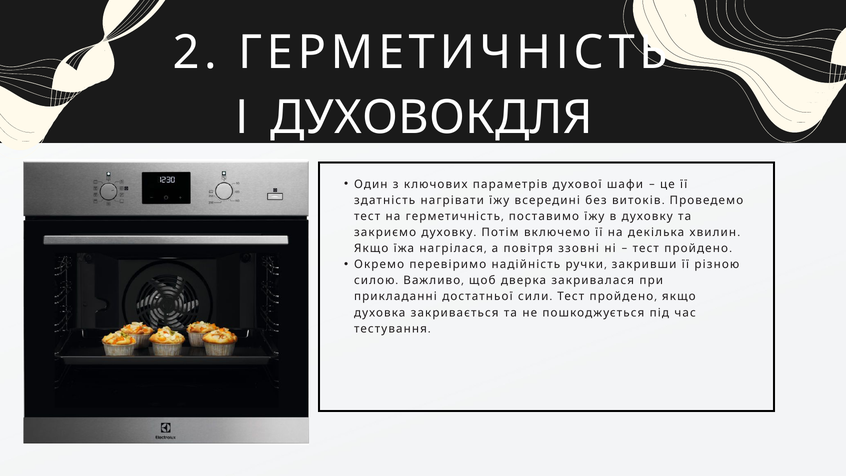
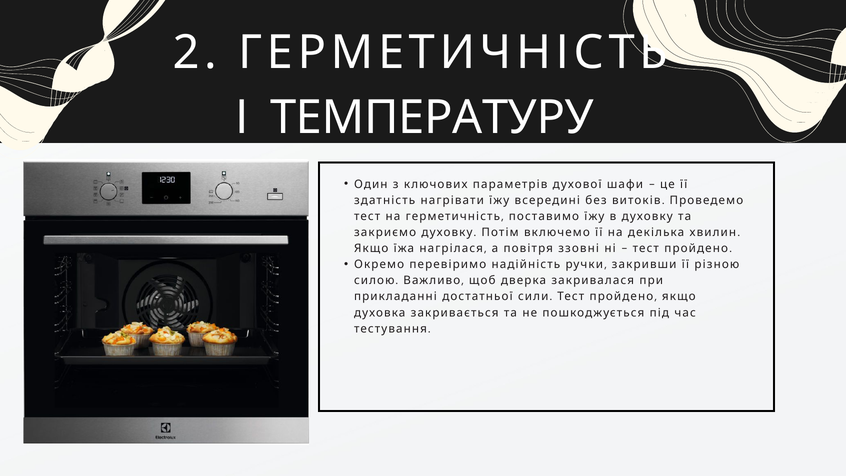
ДУХОВОКДЛЯ: ДУХОВОКДЛЯ -> ТЕМПЕРАТУРУ (432, 118)
